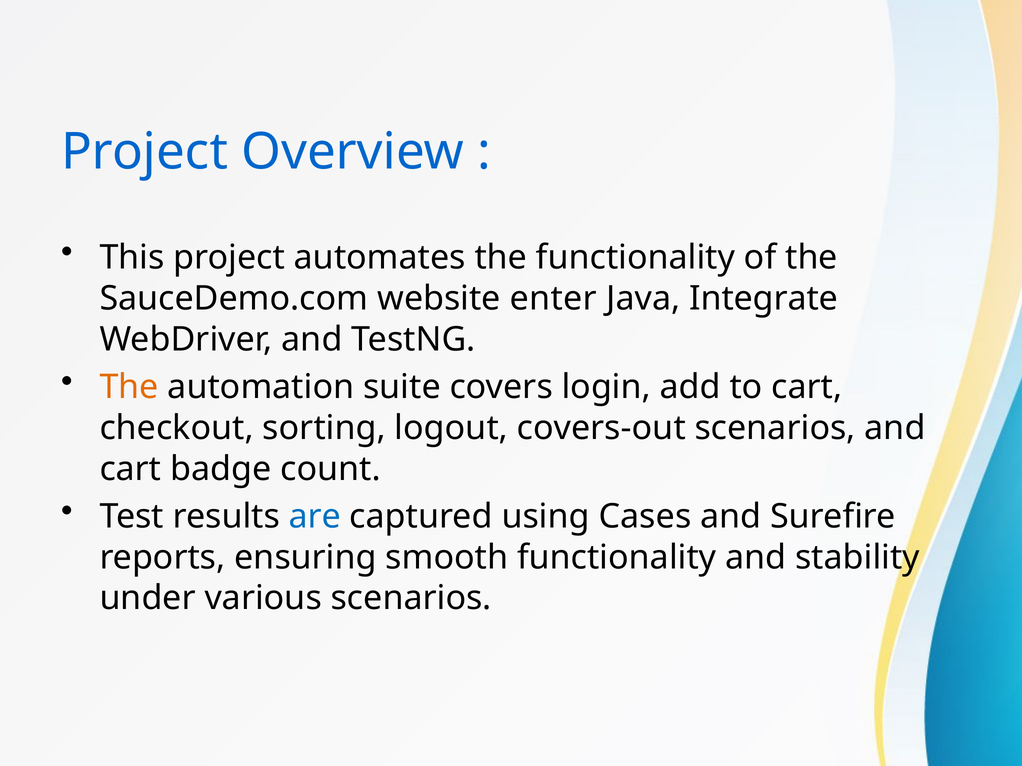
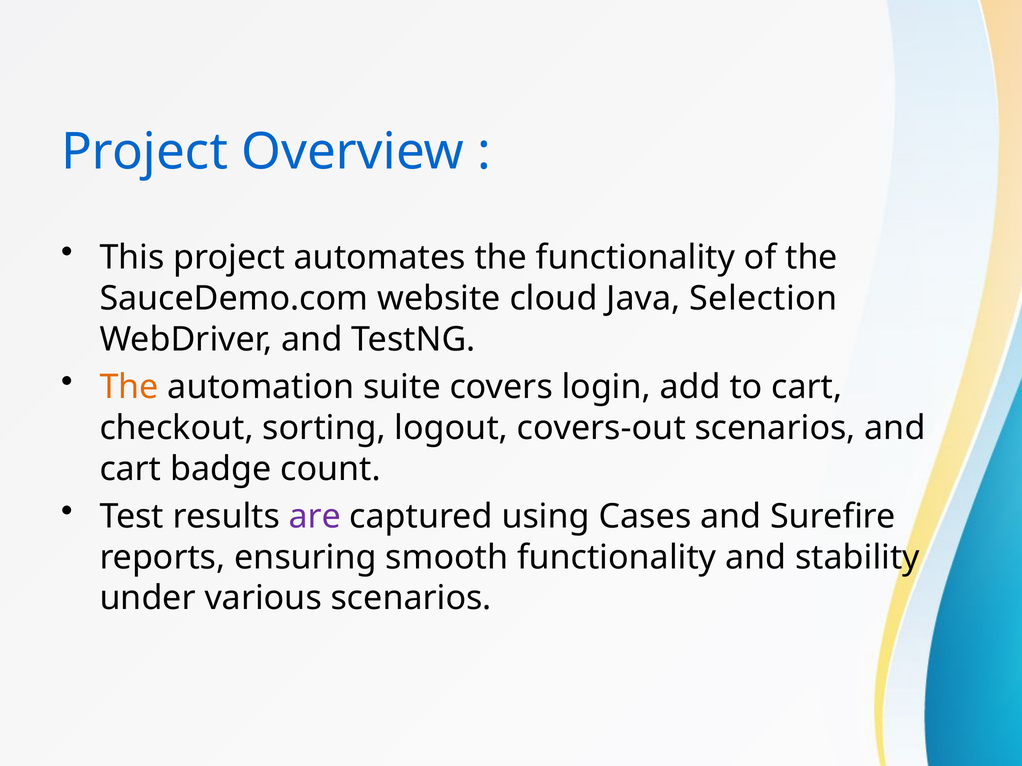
enter: enter -> cloud (554, 299)
Integrate: Integrate -> Selection (763, 299)
are colour: blue -> purple (315, 517)
